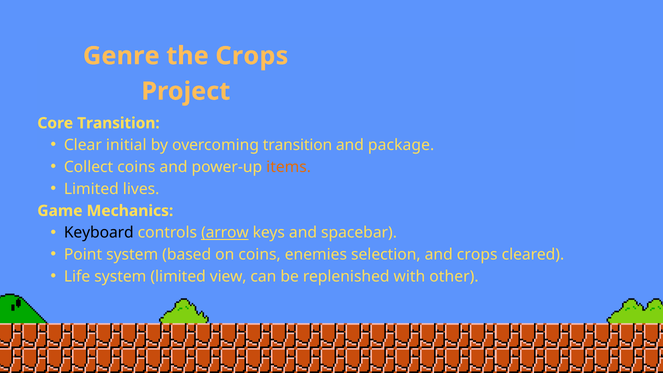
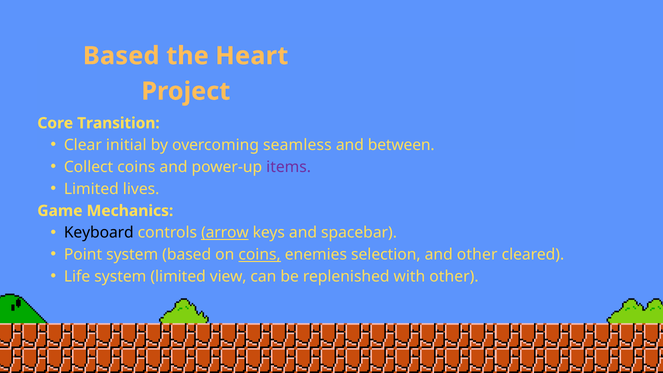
Genre: Genre -> Based (121, 56)
the Crops: Crops -> Heart (252, 56)
overcoming transition: transition -> seamless (297, 145)
package: package -> between (401, 145)
items colour: orange -> purple (289, 167)
coins underline: none -> present (260, 255)
and crops: crops -> other (477, 255)
